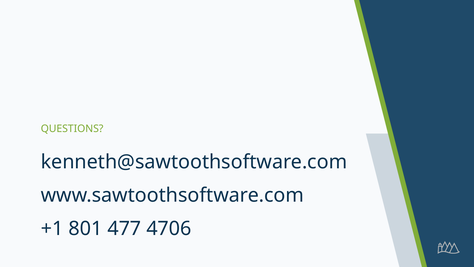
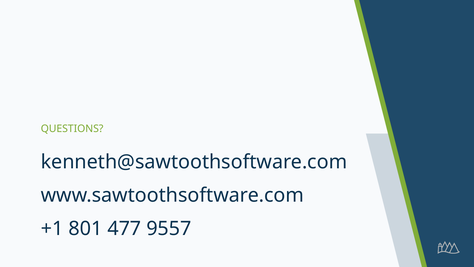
4706: 4706 -> 9557 (169, 228)
